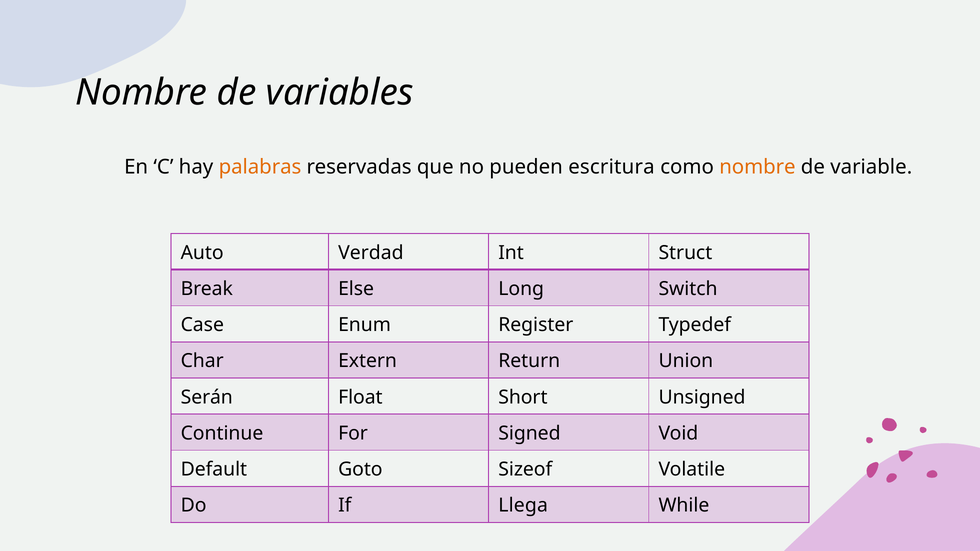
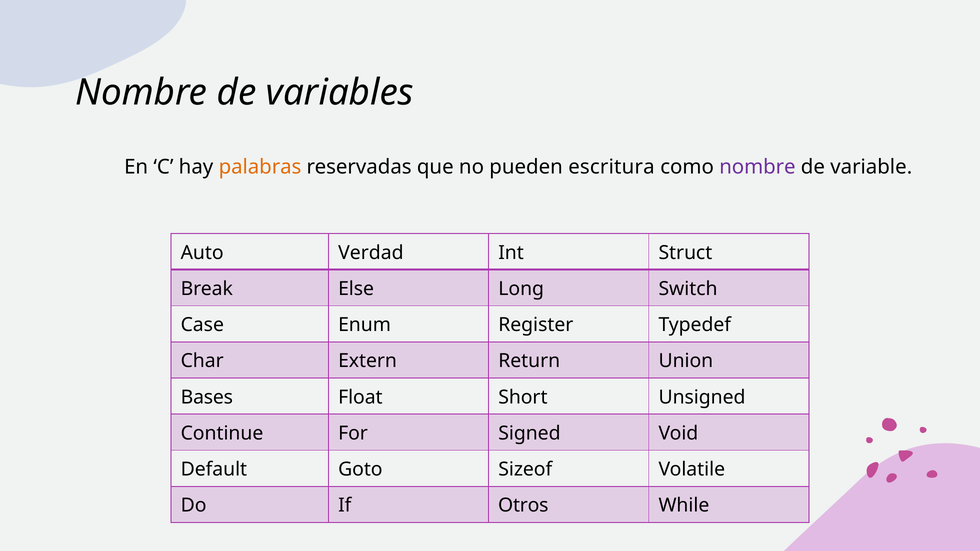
nombre colour: orange -> purple (757, 167)
Serán: Serán -> Bases (207, 397)
Llega: Llega -> Otros (523, 506)
